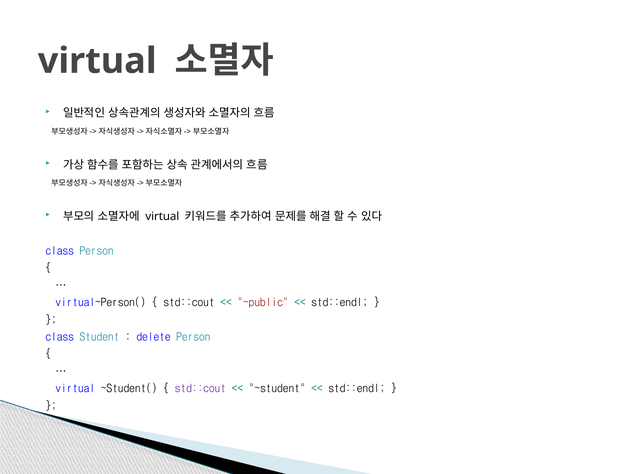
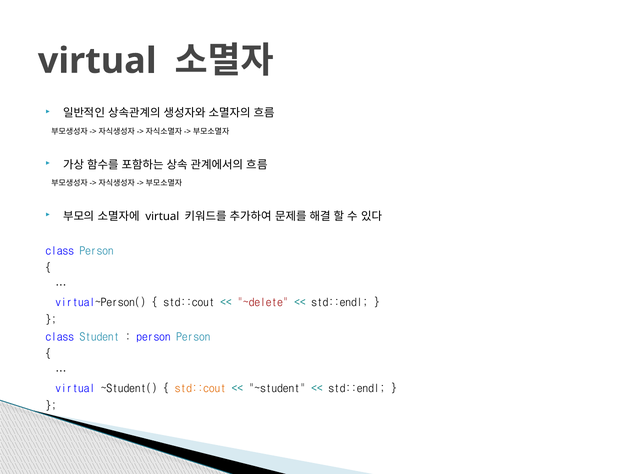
~public: ~public -> ~delete (263, 303)
delete: delete -> person (154, 337)
std::cout colour: purple -> orange (200, 389)
